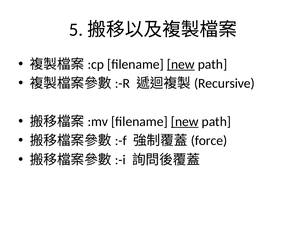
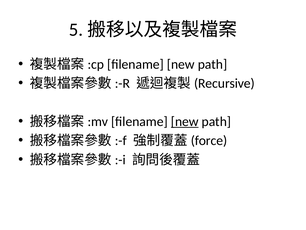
new underline: present -> none (181, 64)
